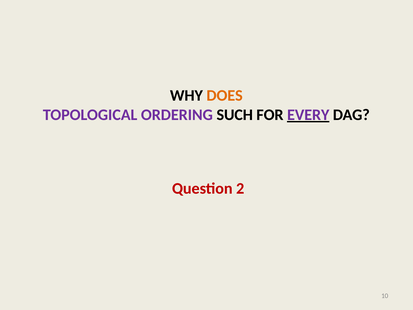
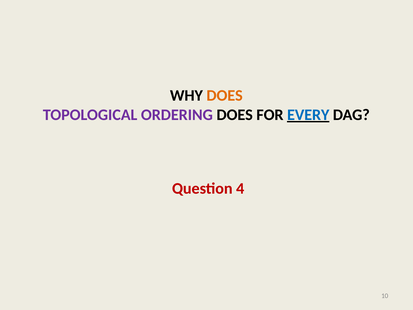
ORDERING SUCH: SUCH -> DOES (235, 115)
EVERY colour: purple -> blue (308, 115)
2: 2 -> 4 (240, 188)
